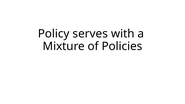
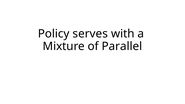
Policies: Policies -> Parallel (122, 46)
